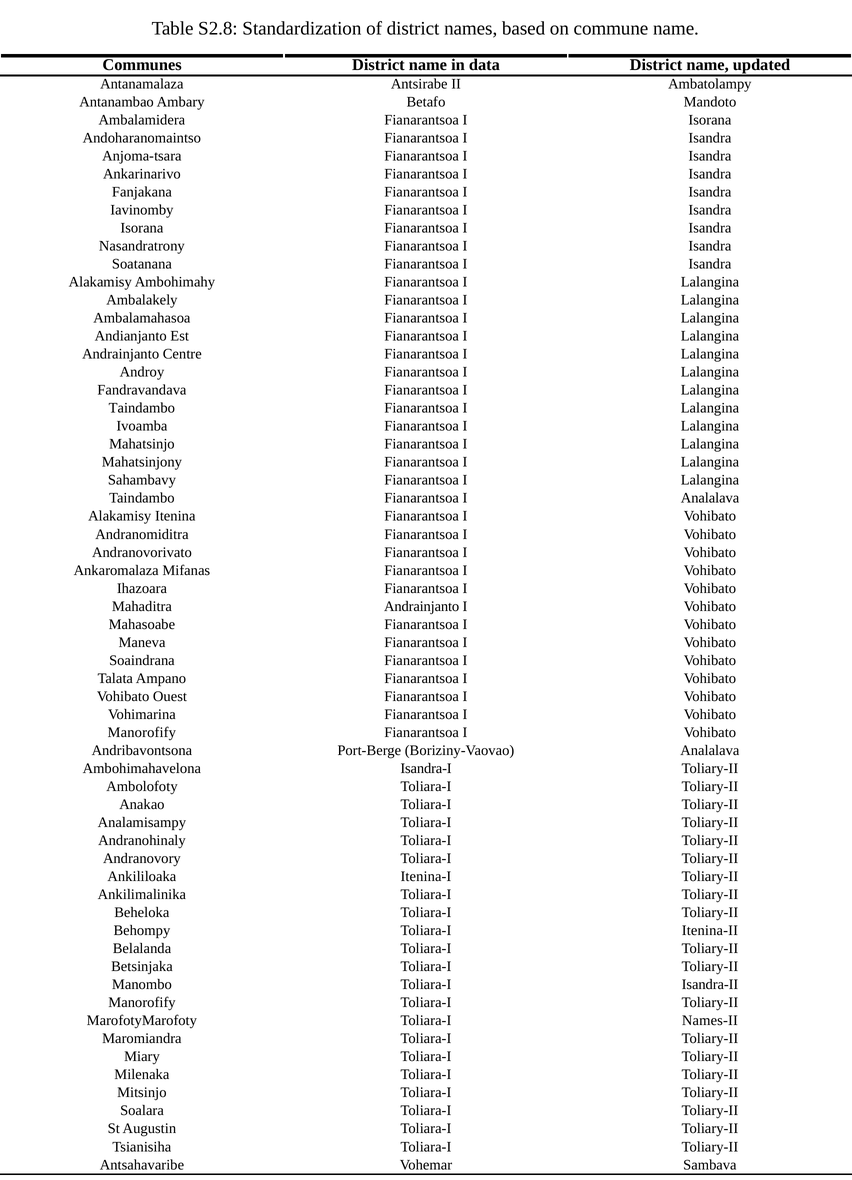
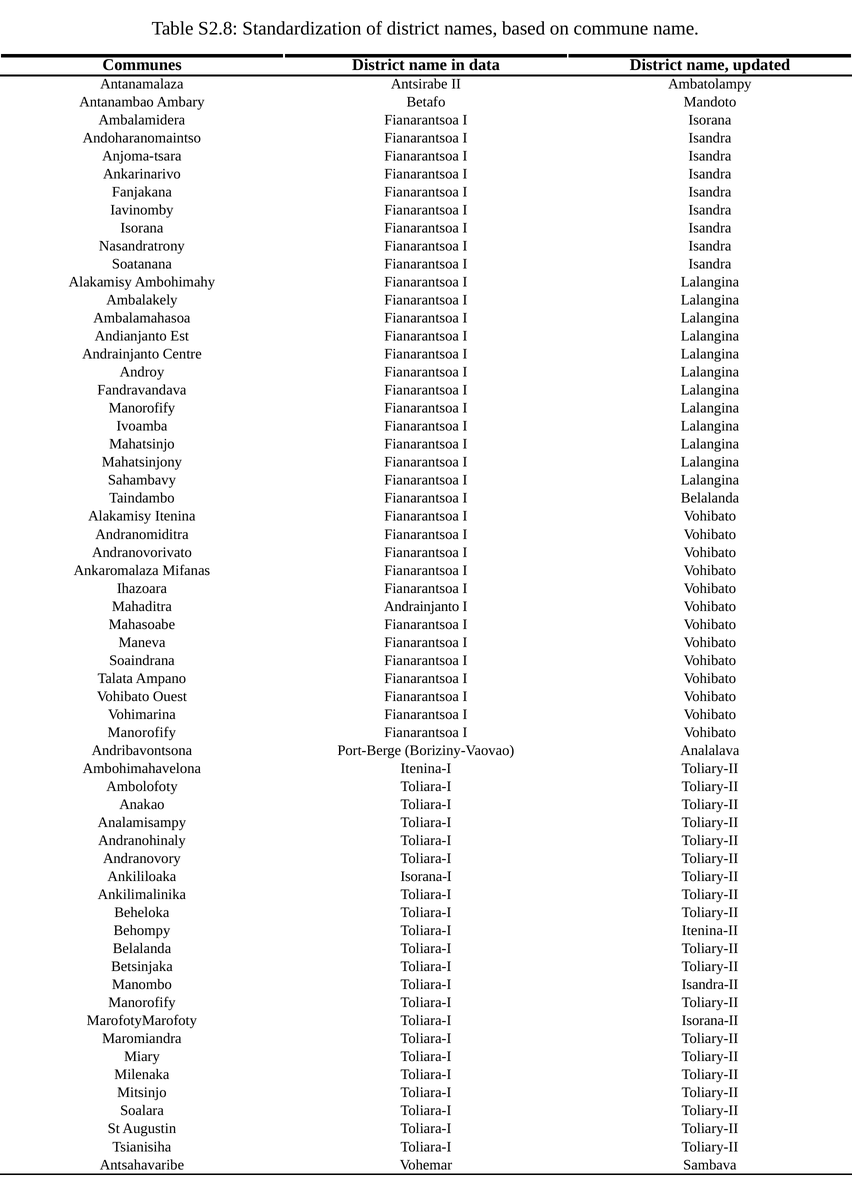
Taindambo: Taindambo -> Manorofify (142, 408)
I Analalava: Analalava -> Belalanda (710, 498)
Isandra-I: Isandra-I -> Itenina-I (426, 768)
Itenina-I: Itenina-I -> Isorana-I (426, 876)
Names-II: Names-II -> Isorana-II (710, 1020)
